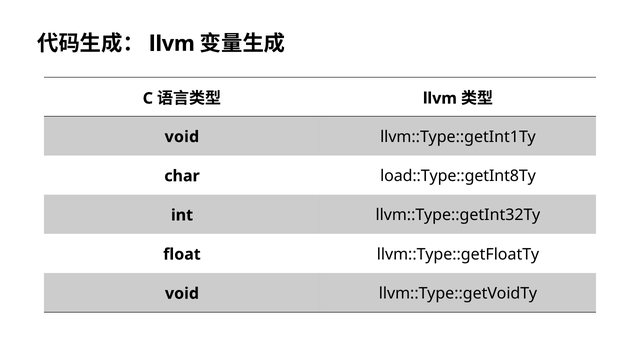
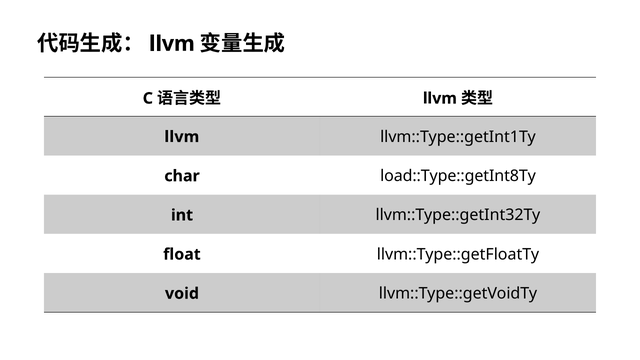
void: void -> llvm (182, 137)
